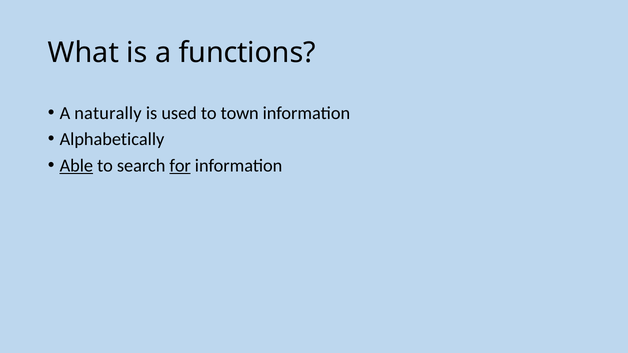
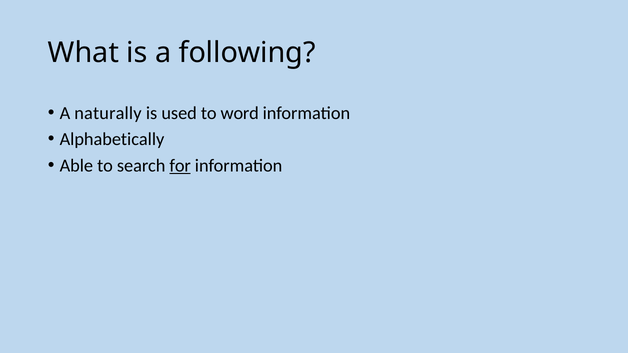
functions: functions -> following (247, 53)
town: town -> word (240, 113)
Able underline: present -> none (76, 166)
